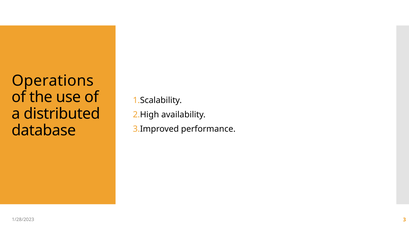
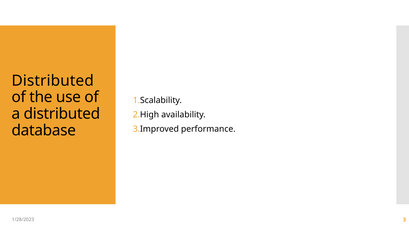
Operations: Operations -> Distributed (53, 81)
